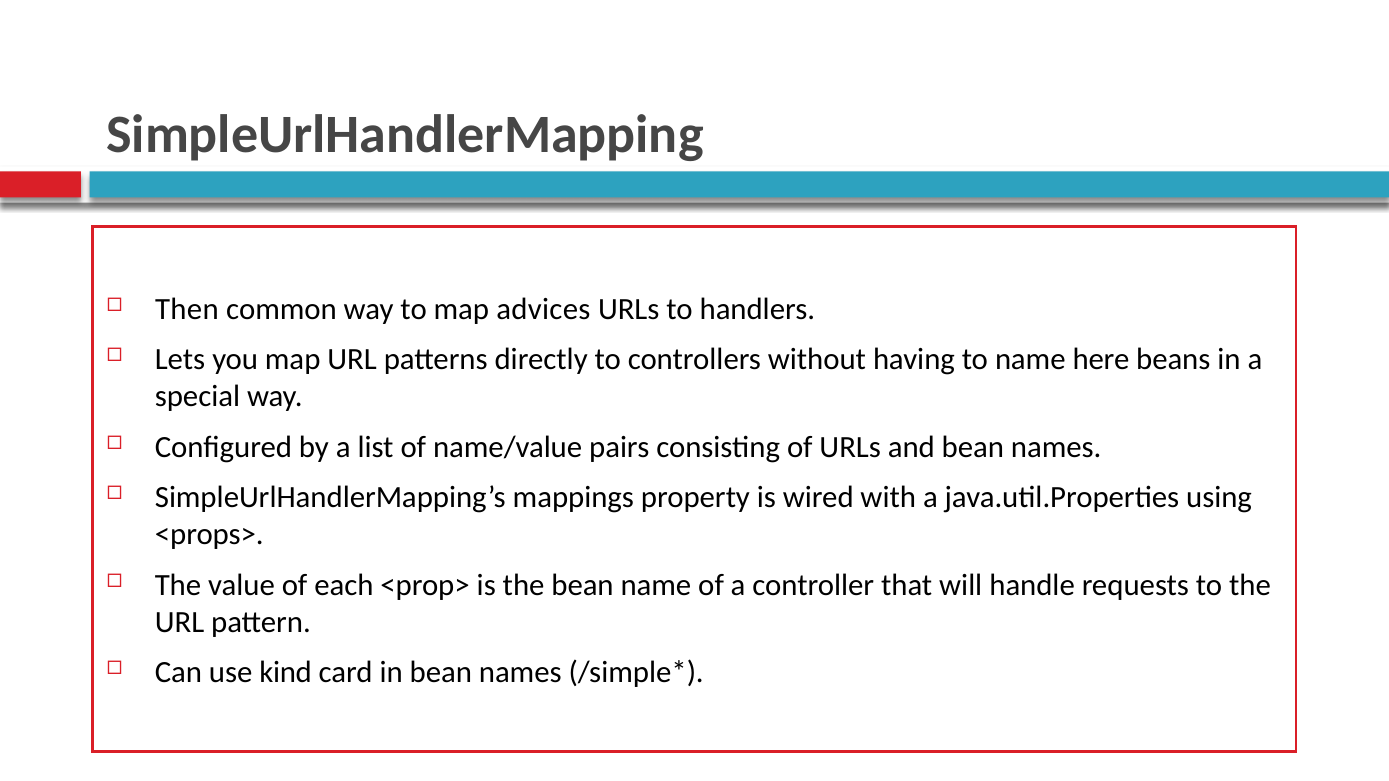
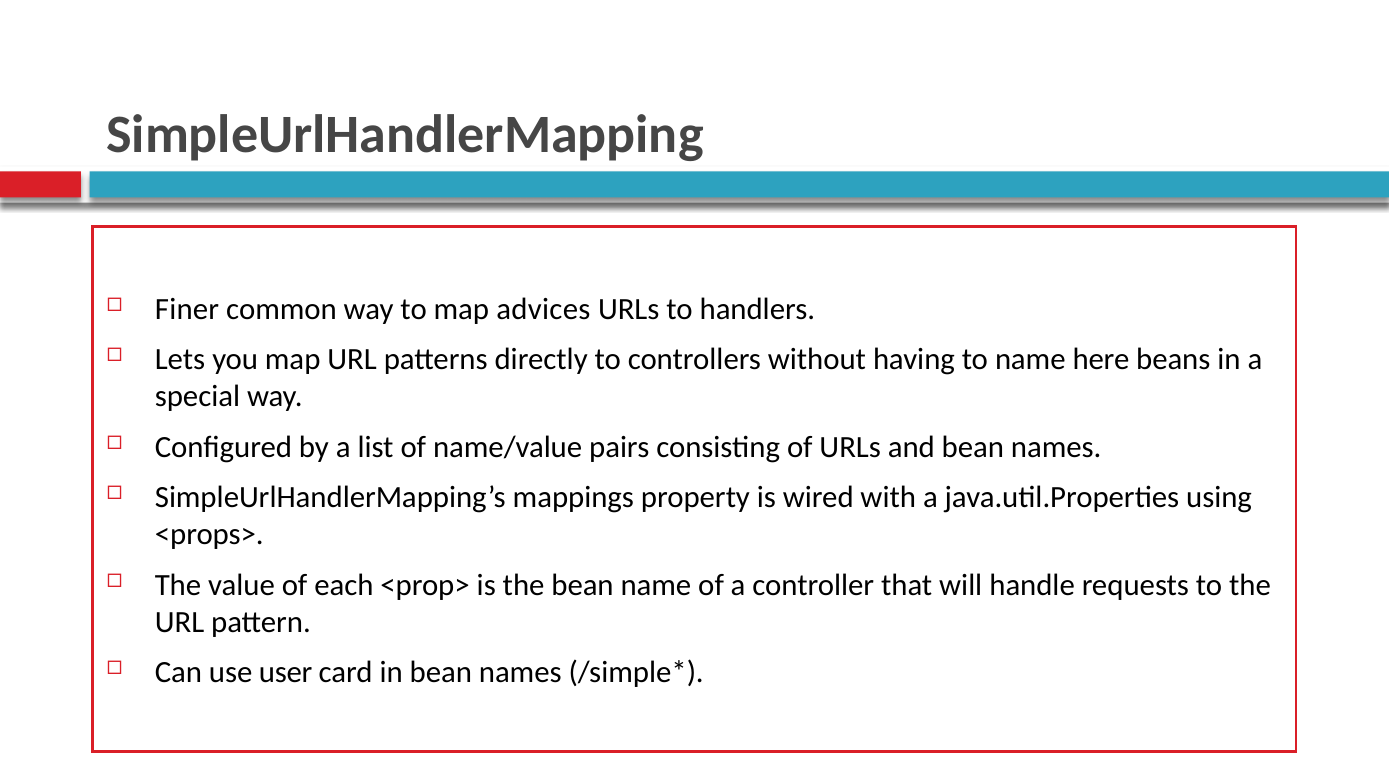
Then: Then -> Finer (187, 309)
kind: kind -> user (286, 673)
